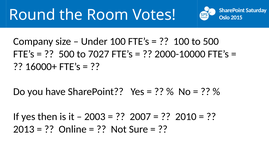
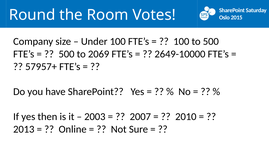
7027: 7027 -> 2069 (99, 54)
2000-10000: 2000-10000 -> 2649-10000 (180, 54)
16000+: 16000+ -> 57957+ (41, 67)
